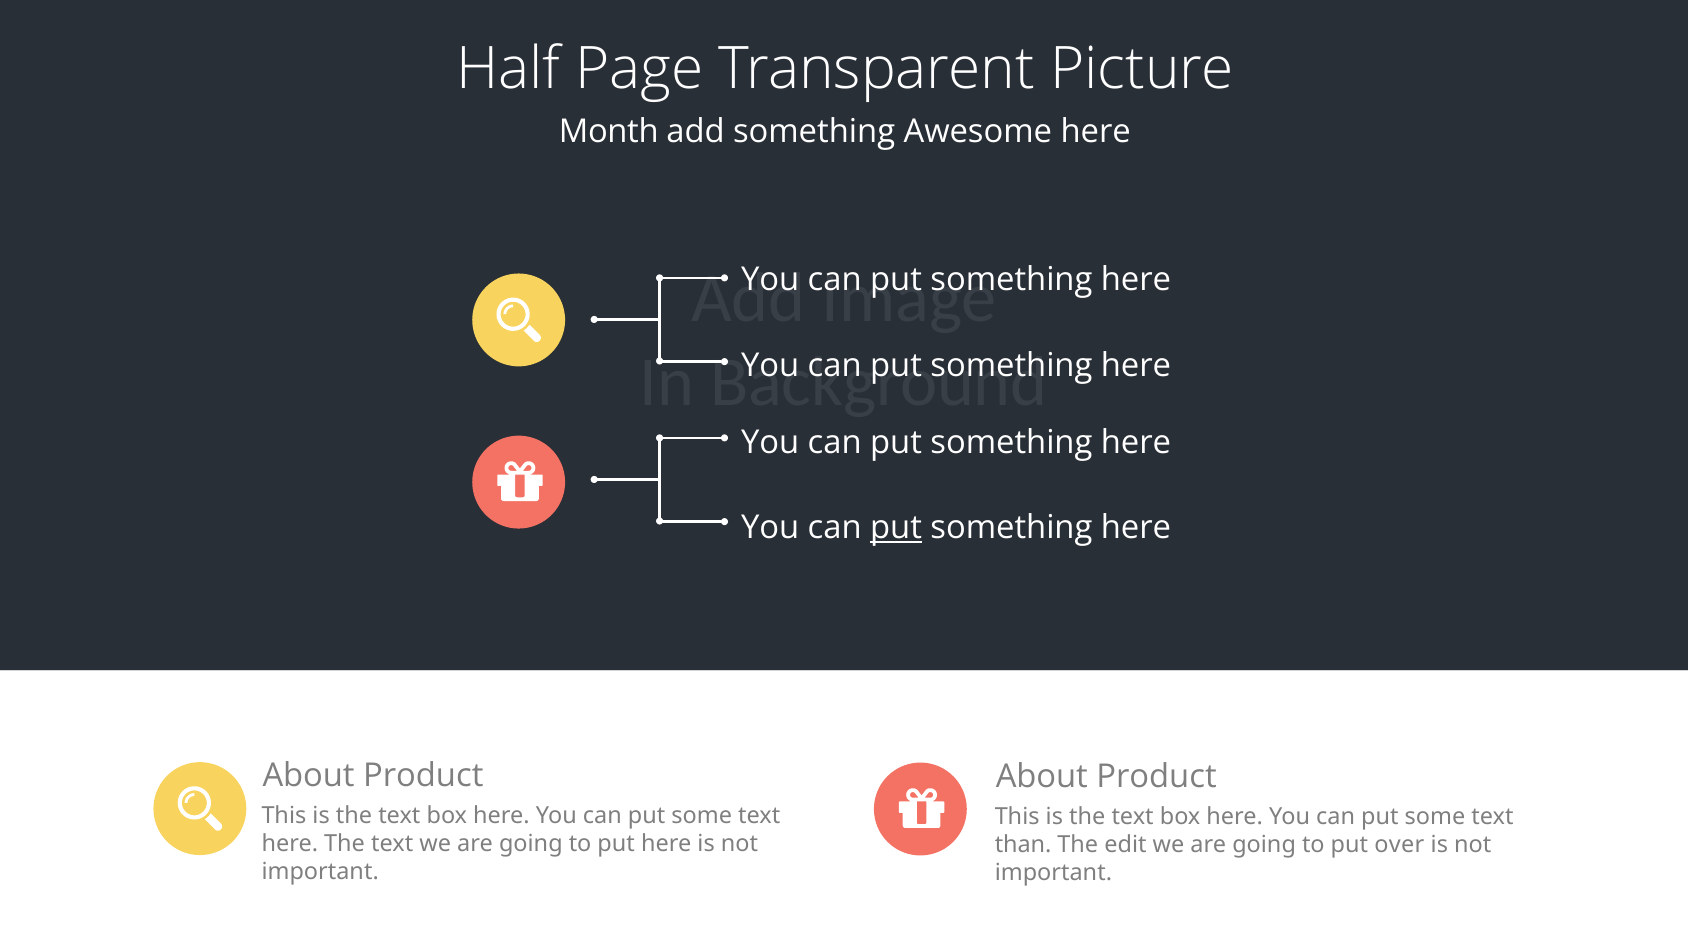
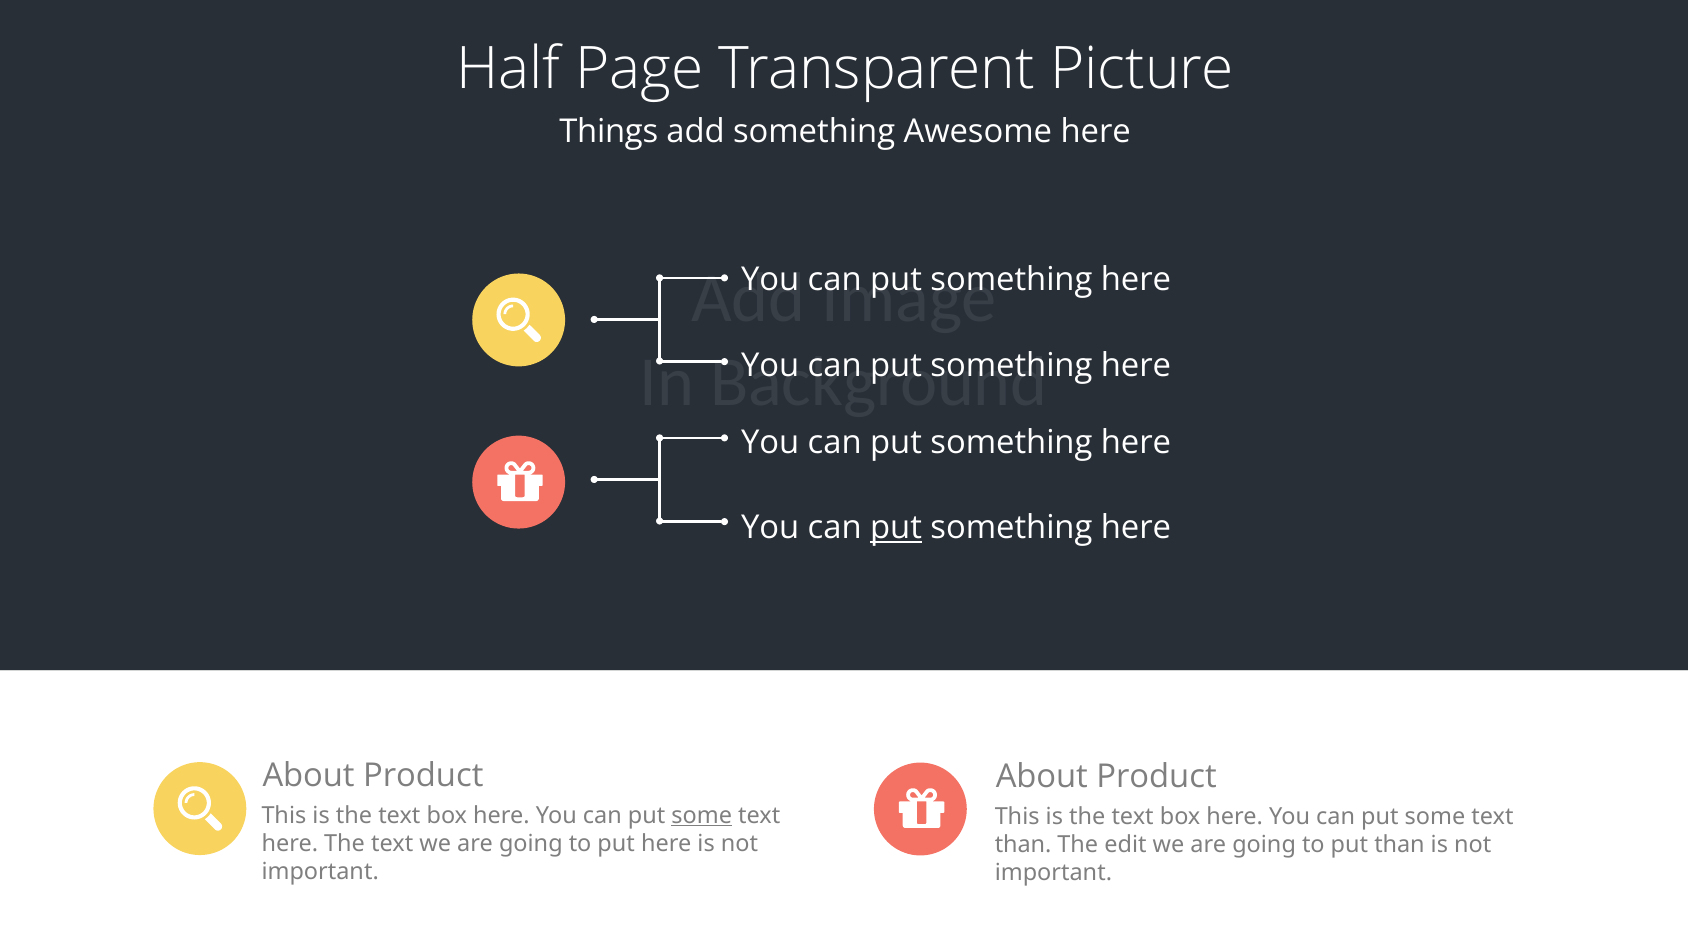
Month: Month -> Things (609, 131)
some underline: none -> present (702, 815)
put over: over -> than (1400, 844)
